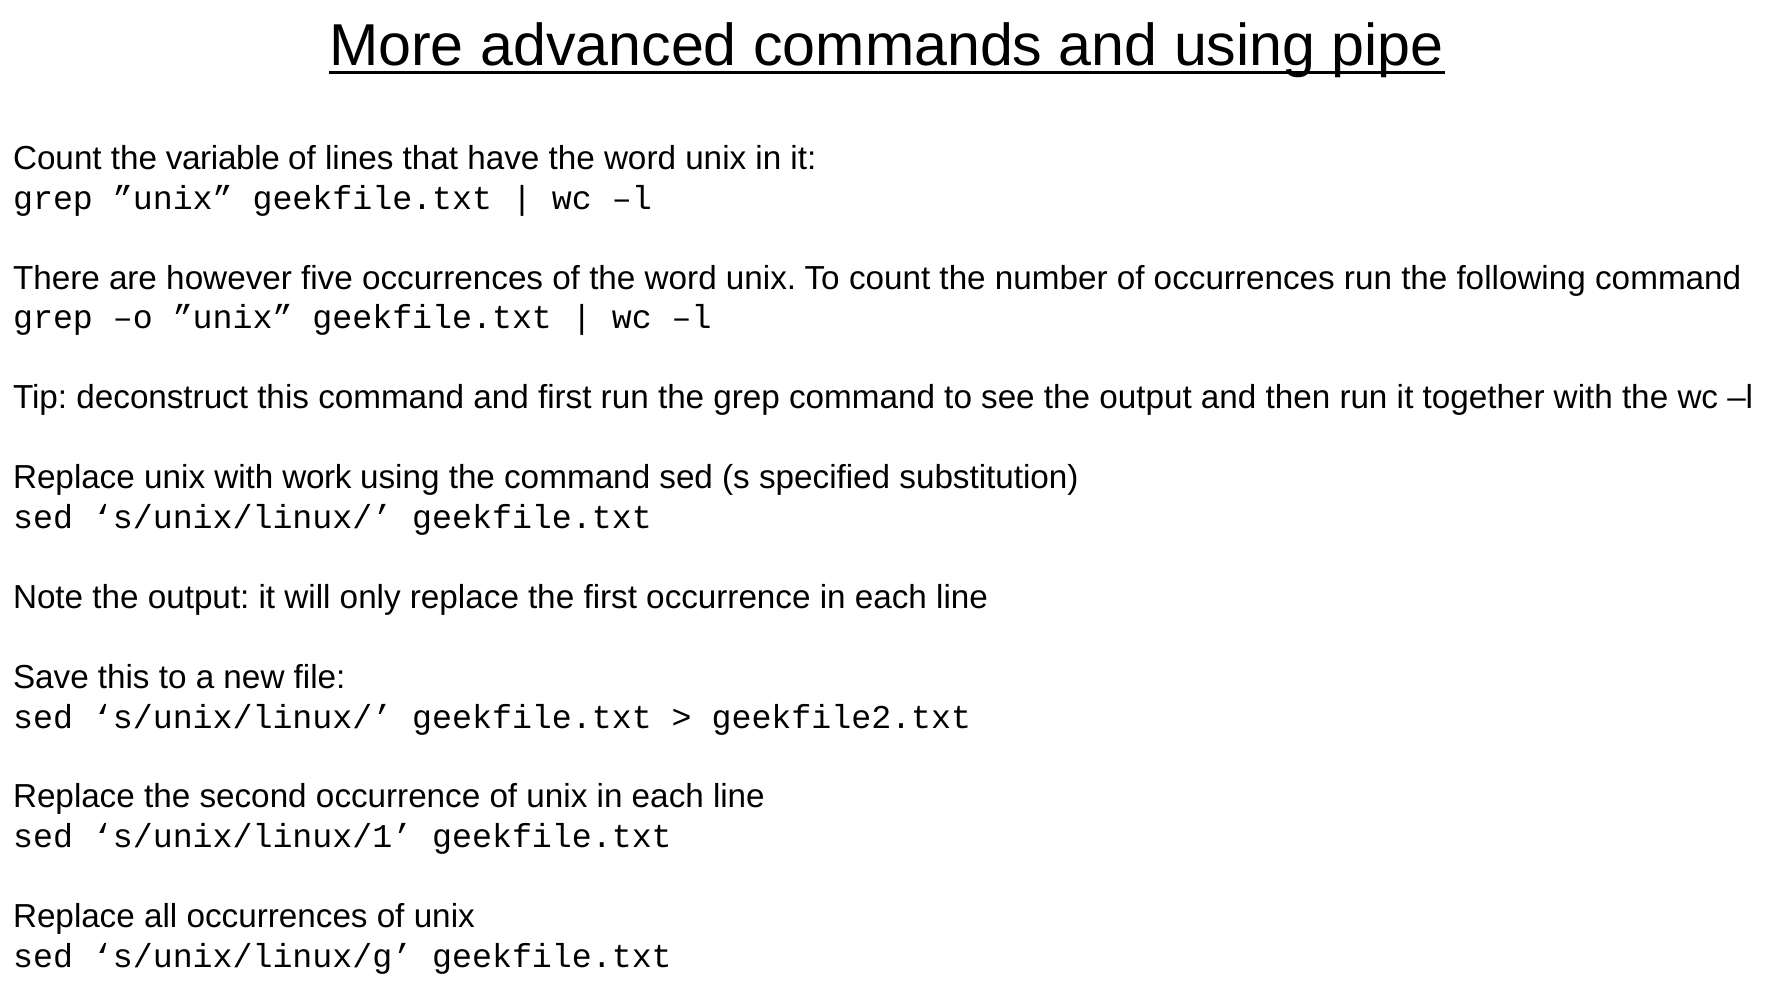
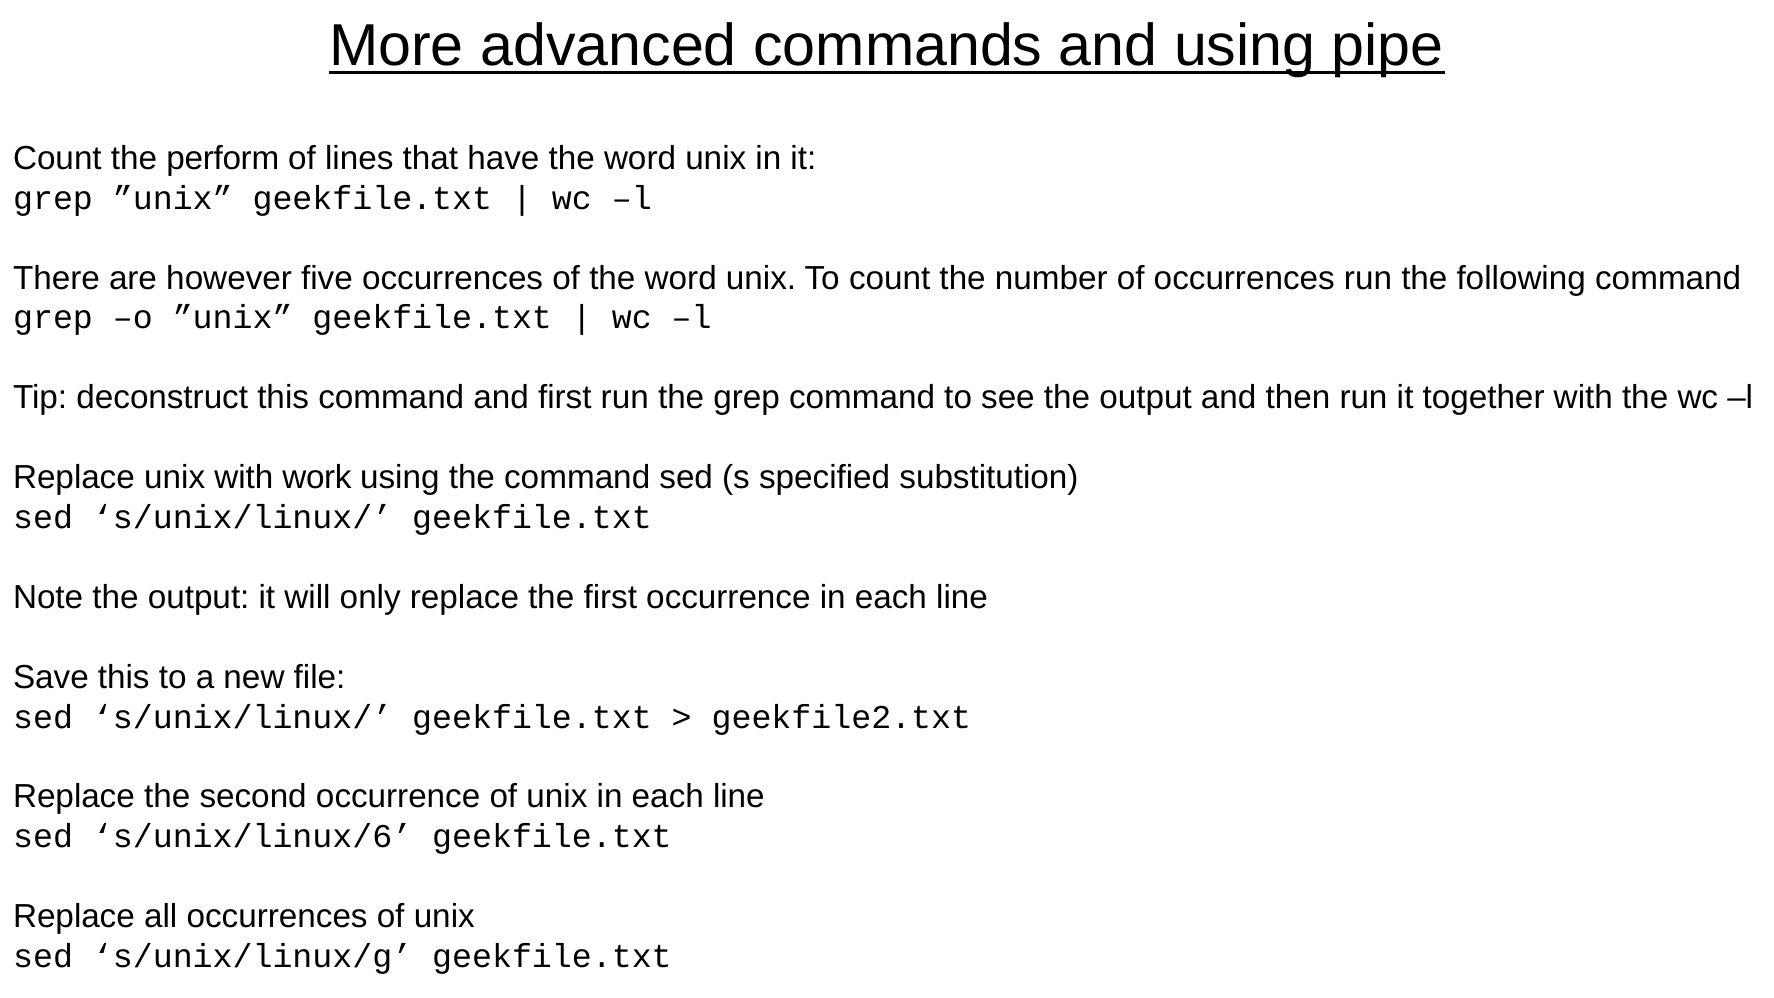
variable: variable -> perform (223, 158)
s/unix/linux/1: s/unix/linux/1 -> s/unix/linux/6 (253, 837)
